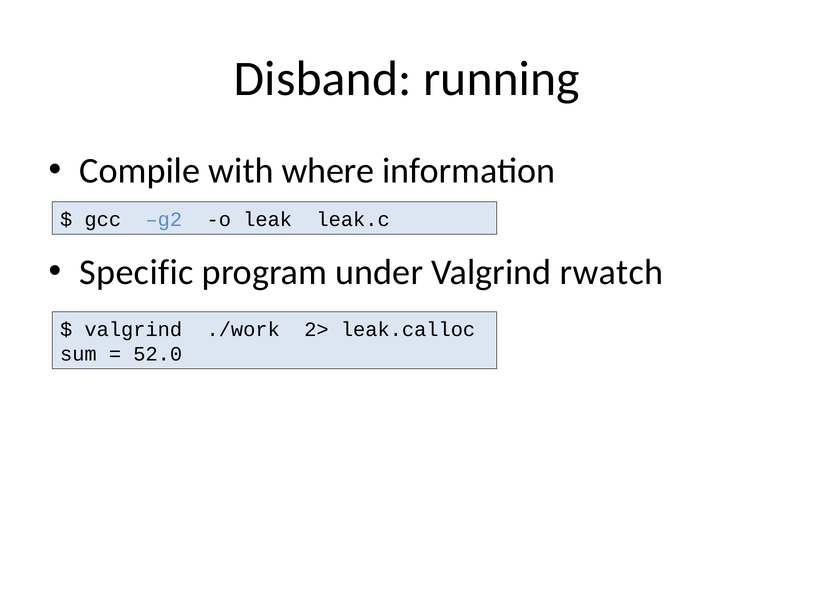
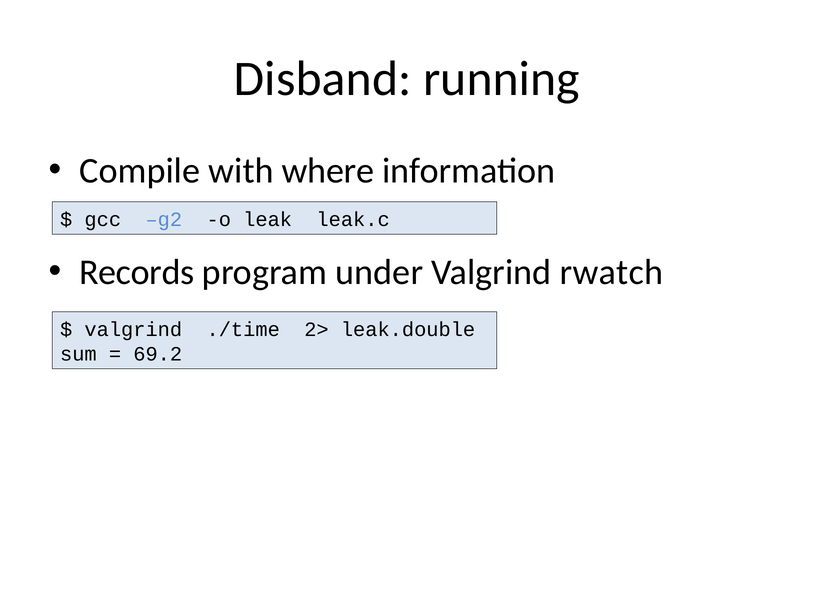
Specific: Specific -> Records (137, 272)
./work: ./work -> ./time (243, 329)
leak.calloc: leak.calloc -> leak.double (408, 329)
52.0: 52.0 -> 69.2 (158, 354)
